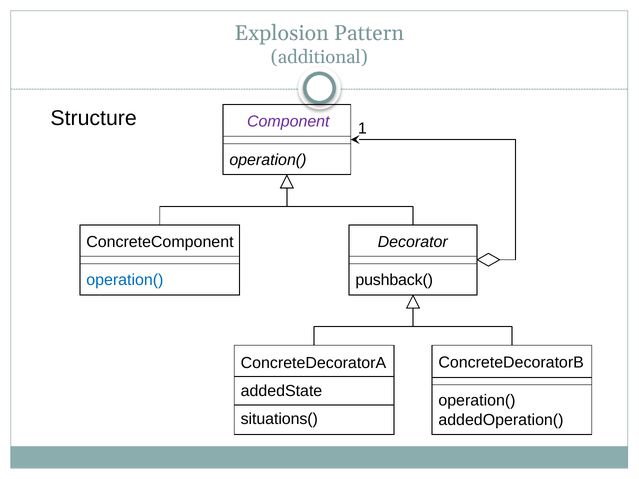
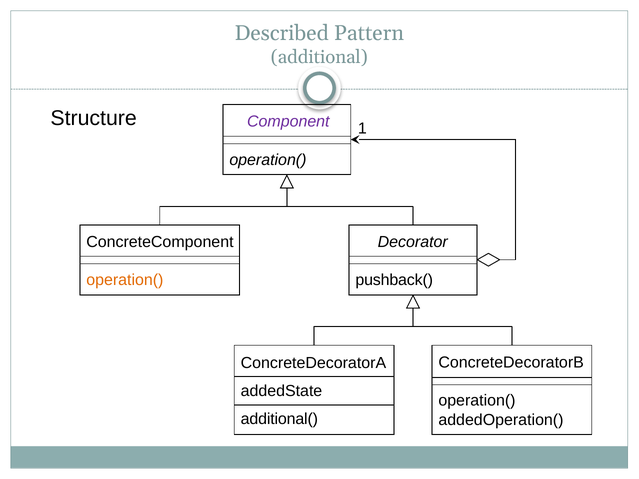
Explosion: Explosion -> Described (282, 33)
operation( colour: blue -> orange (125, 280)
situations(: situations( -> additional( (279, 419)
